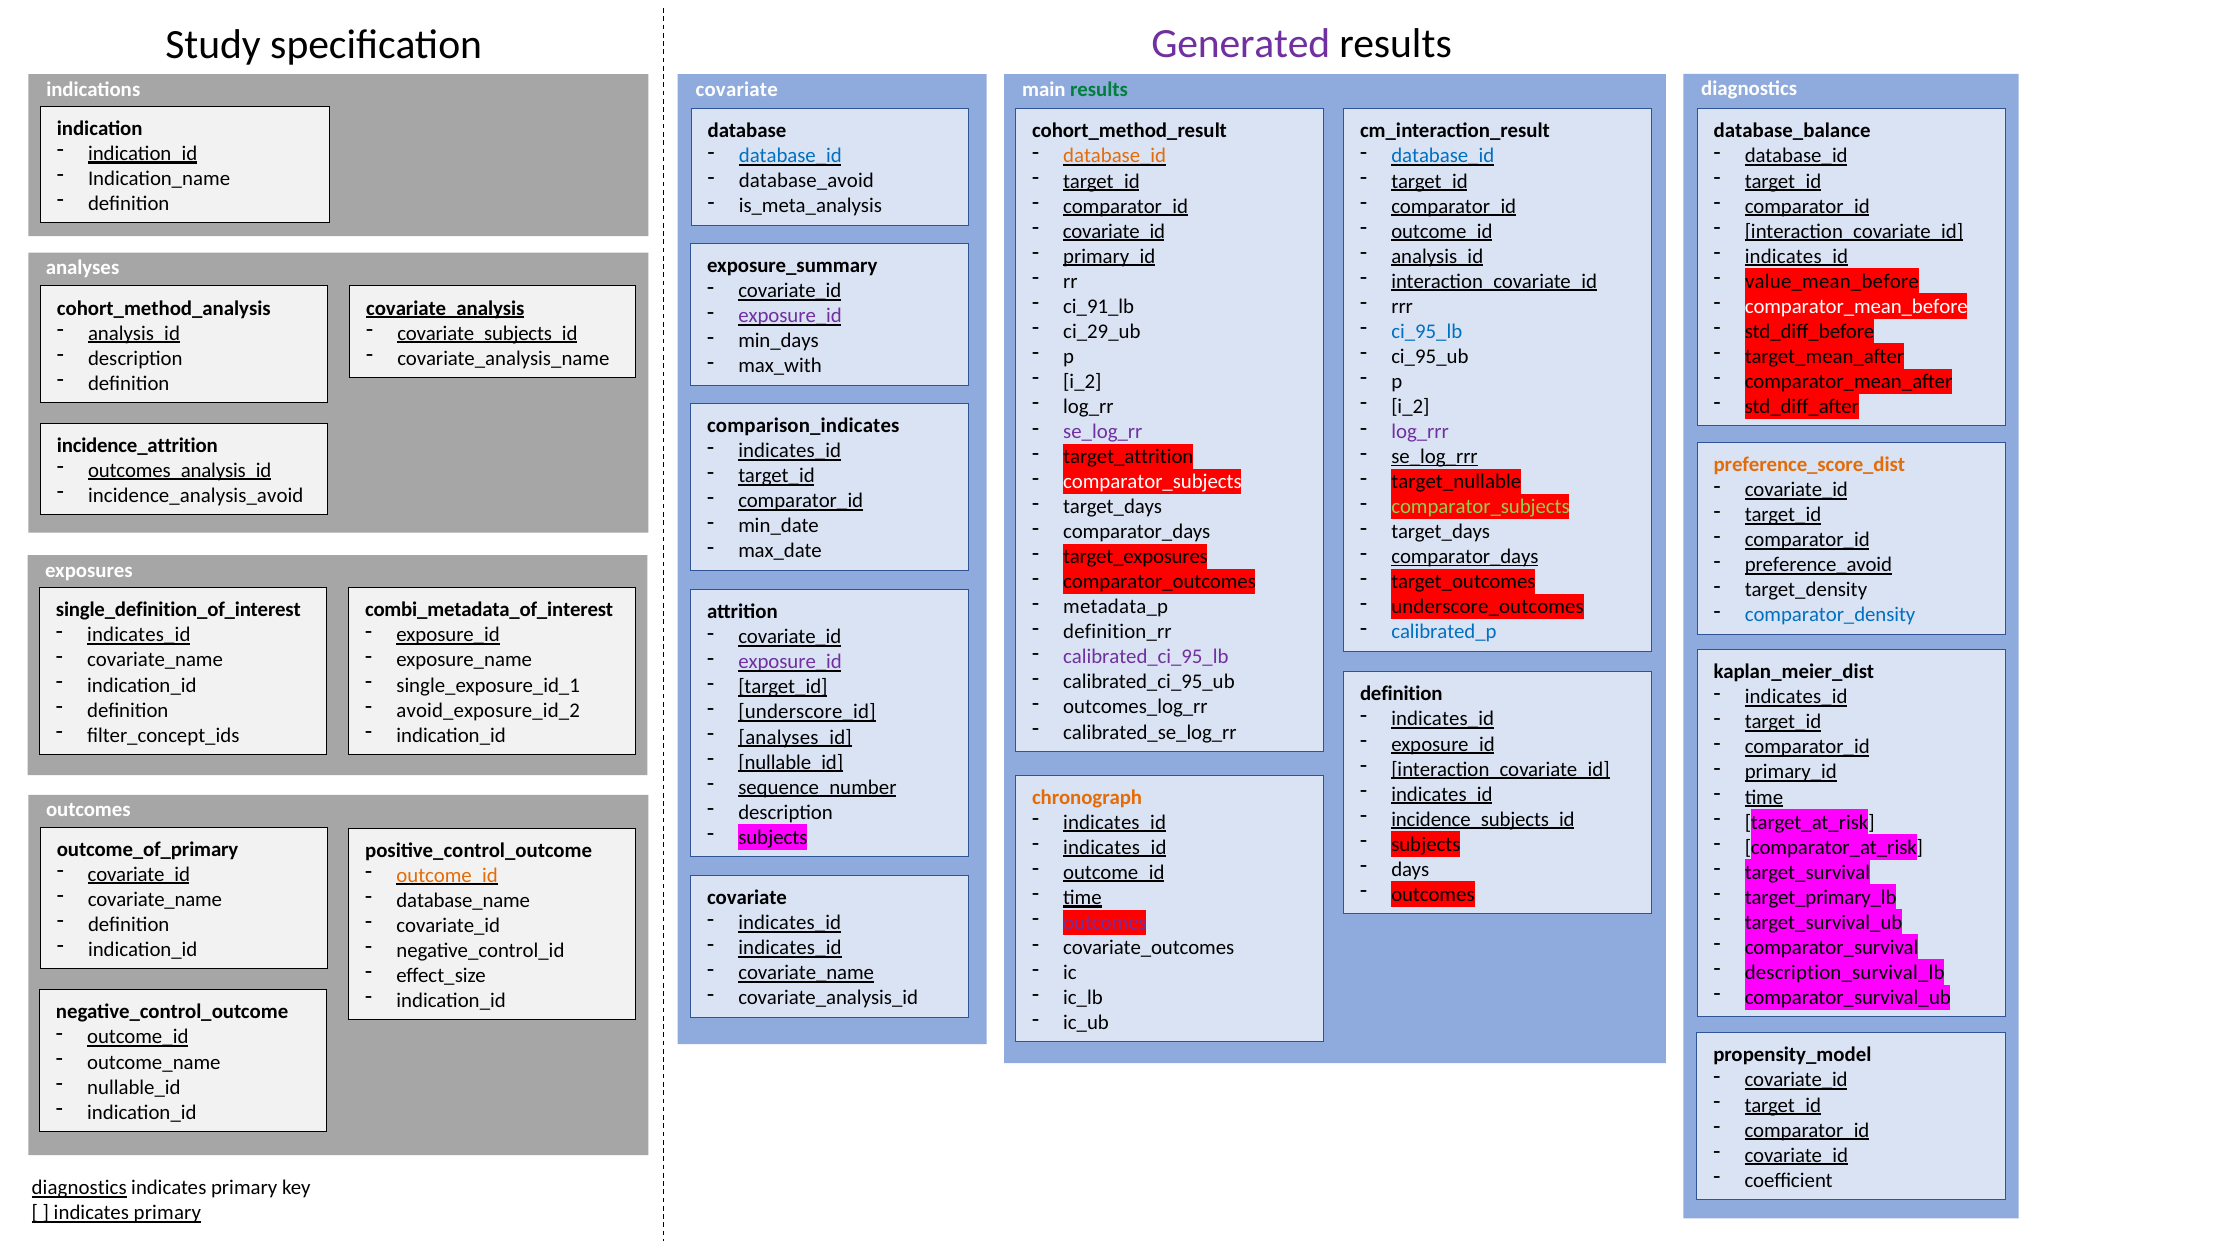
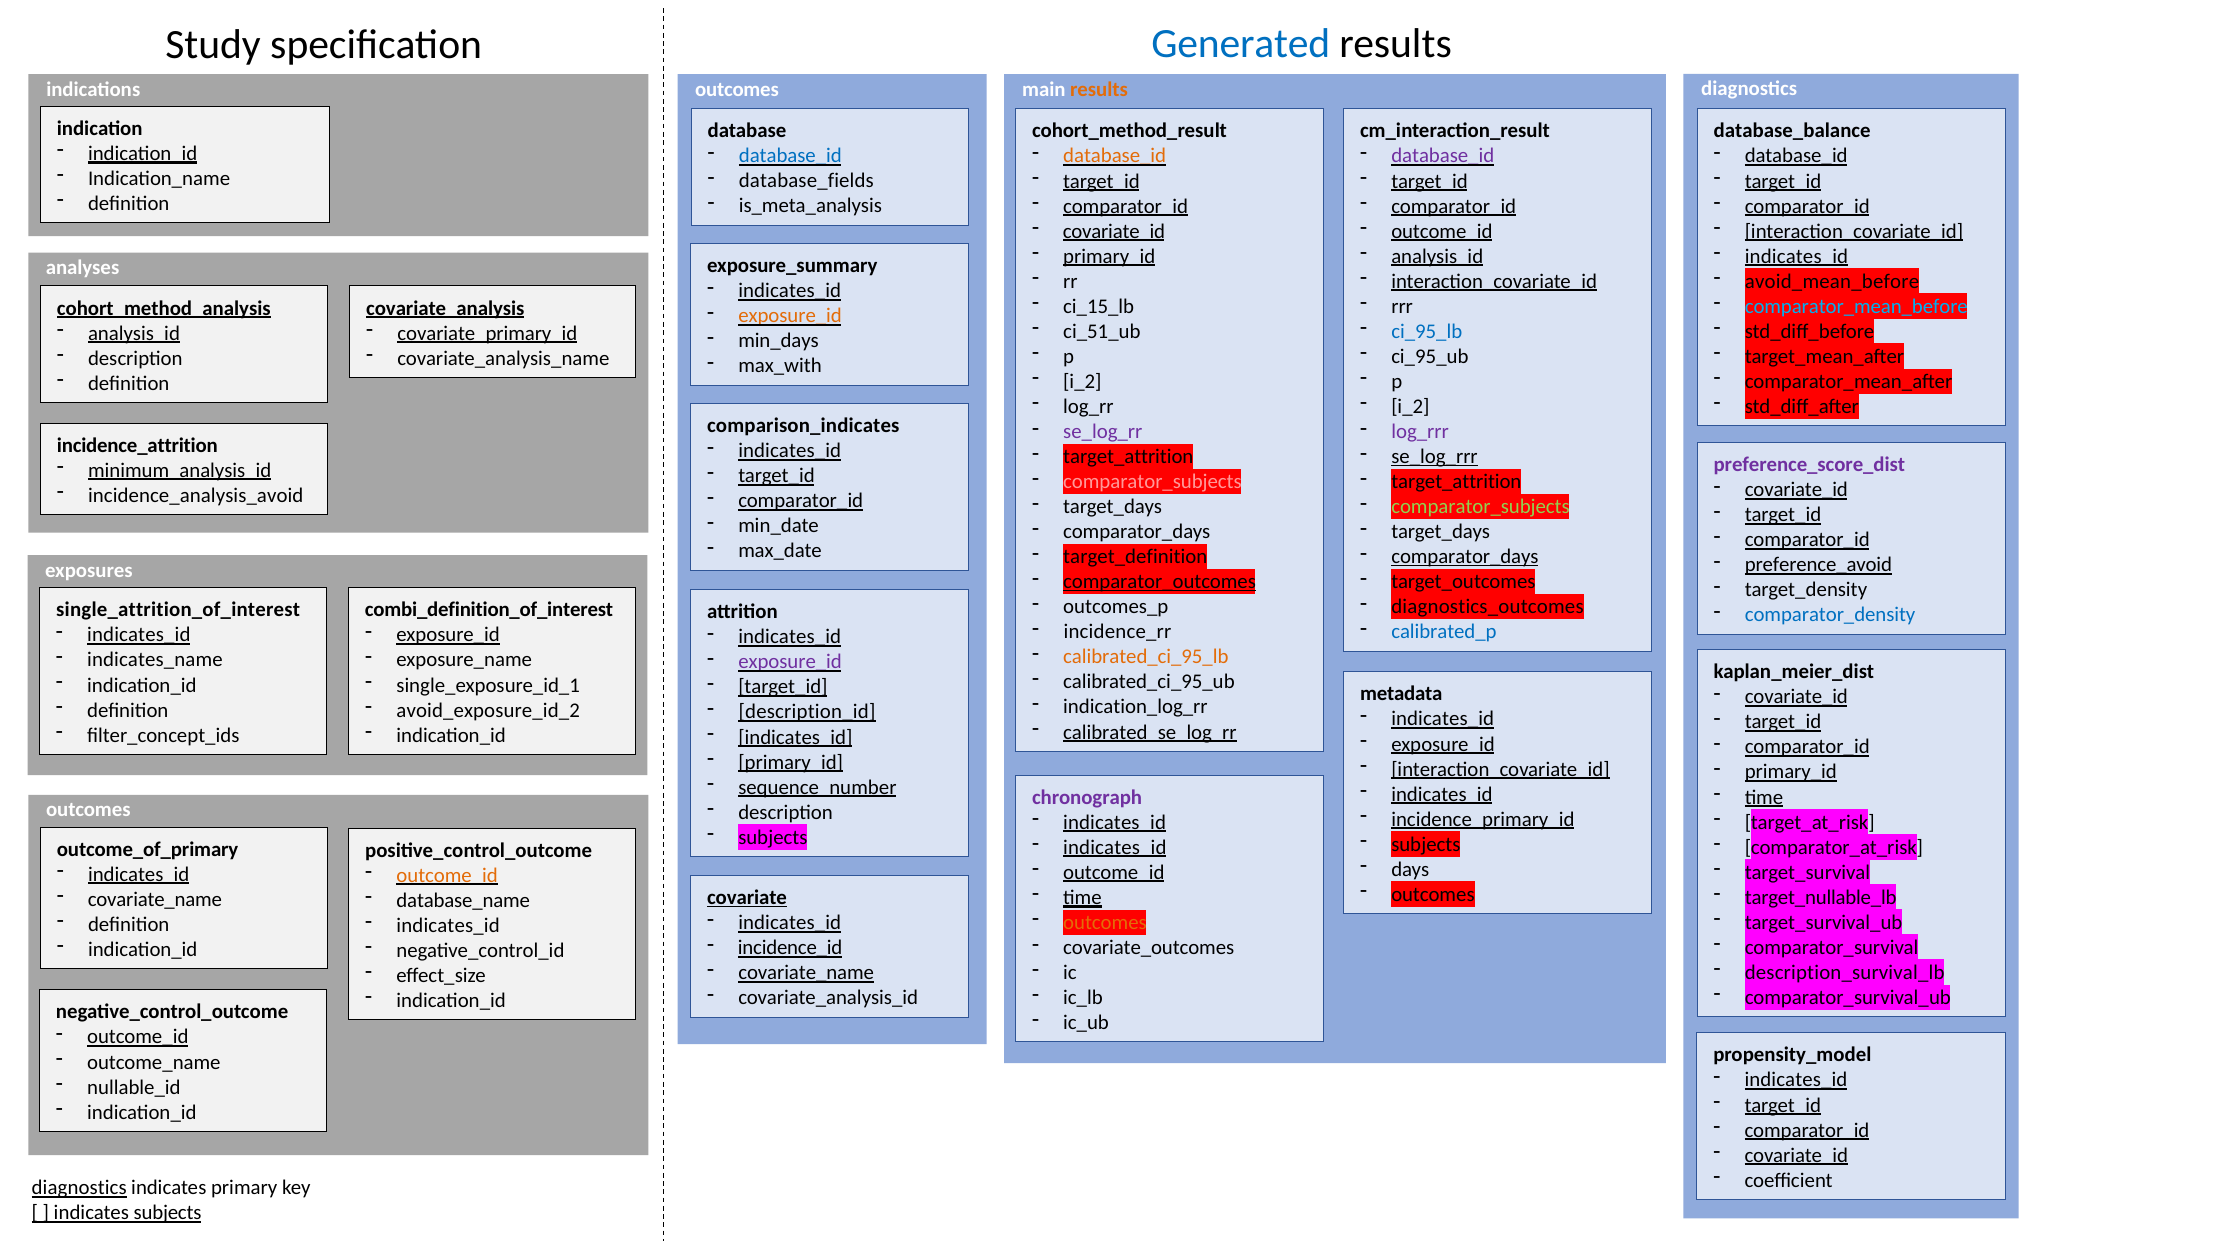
Generated colour: purple -> blue (1241, 44)
indications covariate: covariate -> outcomes (737, 89)
results colour: green -> orange (1099, 89)
database_id colour: blue -> purple (1443, 156)
database_avoid: database_avoid -> database_fields (806, 181)
value_mean_before: value_mean_before -> avoid_mean_before (1832, 281)
covariate_id: covariate_id -> indicates_id (790, 291)
ci_91_lb: ci_91_lb -> ci_15_lb (1099, 306)
comparator_mean_before colour: white -> light blue (1856, 306)
cohort_method_analysis underline: none -> present (164, 308)
exposure_id colour: purple -> orange (790, 316)
ci_29_ub: ci_29_ub -> ci_51_ub (1102, 331)
covariate_subjects_id: covariate_subjects_id -> covariate_primary_id (487, 333)
preference_score_dist colour: orange -> purple (1809, 464)
outcomes_analysis_id: outcomes_analysis_id -> minimum_analysis_id (180, 470)
comparator_subjects colour: white -> pink (1152, 482)
target_nullable: target_nullable -> target_attrition (1456, 482)
target_exposures: target_exposures -> target_definition (1135, 557)
comparator_outcomes underline: none -> present (1160, 582)
metadata_p: metadata_p -> outcomes_p (1116, 607)
underscore_outcomes: underscore_outcomes -> diagnostics_outcomes (1488, 607)
single_definition_of_interest: single_definition_of_interest -> single_attrition_of_interest (178, 610)
combi_metadata_of_interest: combi_metadata_of_interest -> combi_definition_of_interest (489, 610)
definition_rr: definition_rr -> incidence_rr (1117, 632)
covariate_id: covariate_id -> indicates_id (790, 637)
calibrated_ci_95_lb colour: purple -> orange (1146, 657)
covariate_name: covariate_name -> indicates_name (155, 660)
definition: definition -> metadata (1401, 694)
indicates_id: indicates_id -> covariate_id (1796, 697)
outcomes_log_rr: outcomes_log_rr -> indication_log_rr (1135, 707)
underscore_id: underscore_id -> description_id (807, 712)
calibrated_se_log_rr underline: none -> present (1150, 732)
analyses_id: analyses_id -> indicates_id (795, 737)
nullable_id: nullable_id -> primary_id (791, 762)
chronograph colour: orange -> purple (1087, 797)
incidence_subjects_id: incidence_subjects_id -> incidence_primary_id (1483, 819)
covariate_id: covariate_id -> indicates_id (139, 874)
target_primary_lb: target_primary_lb -> target_nullable_lb (1821, 897)
covariate underline: none -> present (747, 898)
outcomes colour: purple -> orange (1105, 922)
covariate_id: covariate_id -> indicates_id (448, 925)
indicates_id: indicates_id -> incidence_id (790, 948)
covariate_id: covariate_id -> indicates_id (1796, 1080)
primary: primary -> subjects (168, 1212)
